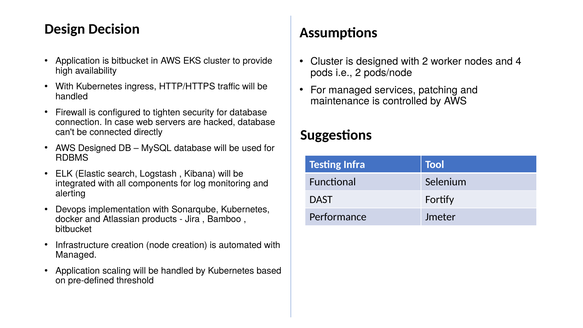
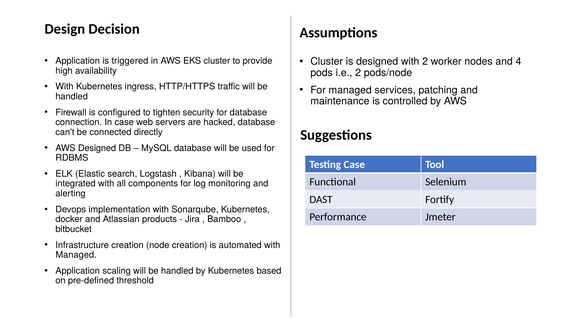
is bitbucket: bitbucket -> triggered (130, 61)
Testing Infra: Infra -> Case (354, 164)
